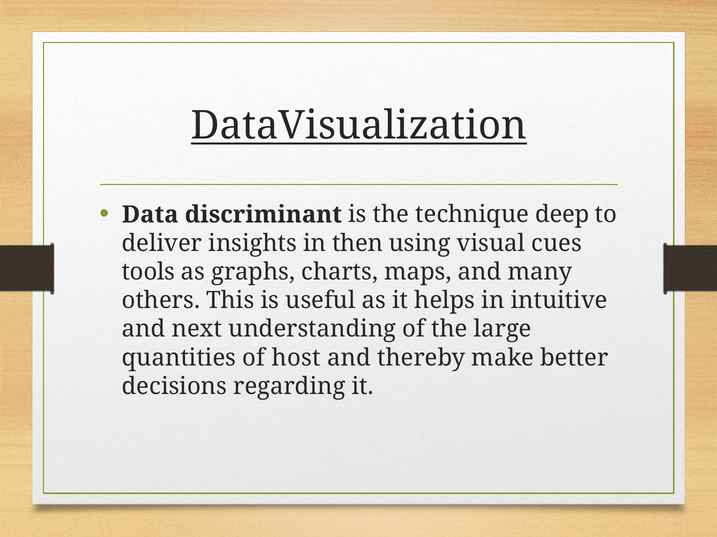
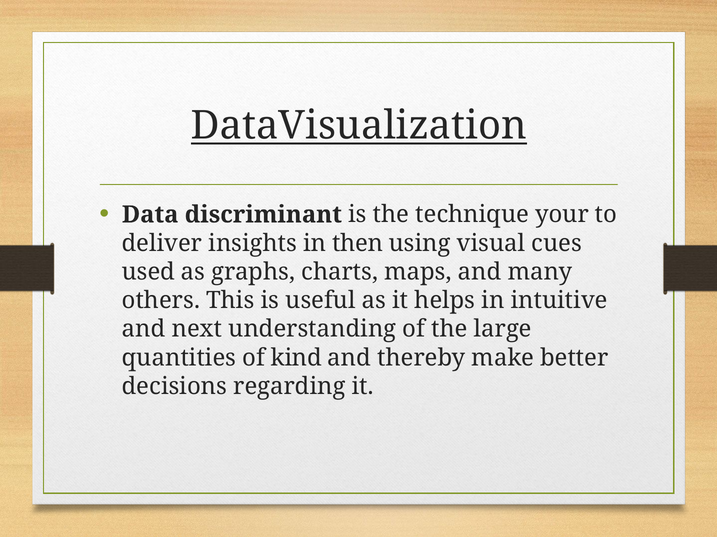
deep: deep -> your (562, 215)
tools: tools -> used (148, 272)
host: host -> kind (296, 358)
